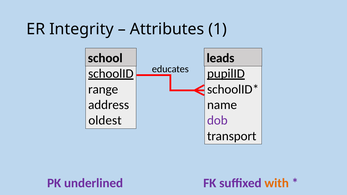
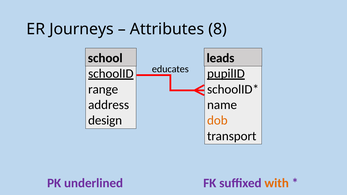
Integrity: Integrity -> Journeys (82, 29)
1: 1 -> 8 (218, 29)
oldest: oldest -> design (105, 121)
dob colour: purple -> orange (217, 121)
